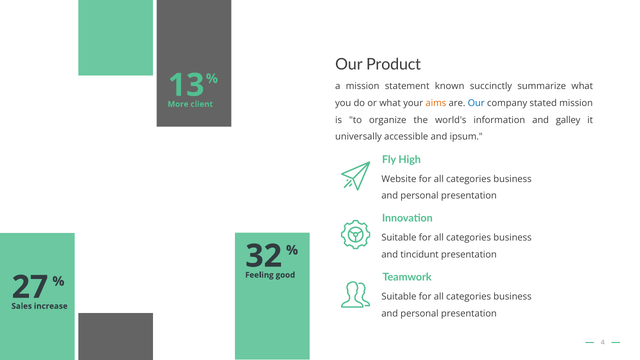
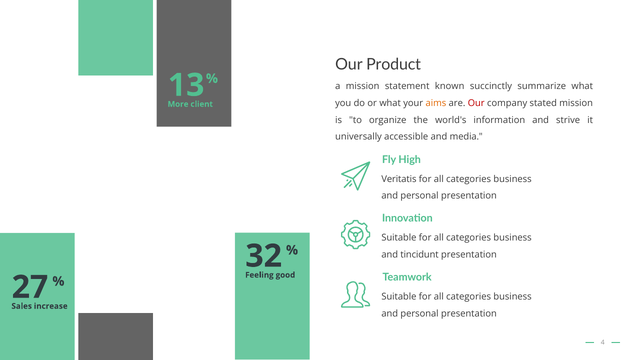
Our colour: blue -> red (476, 103)
galley: galley -> strive (568, 120)
ipsum: ipsum -> media (466, 137)
Website: Website -> Veritatis (399, 179)
